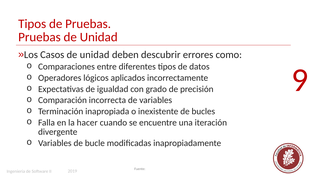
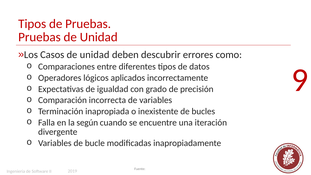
hacer: hacer -> según (87, 123)
